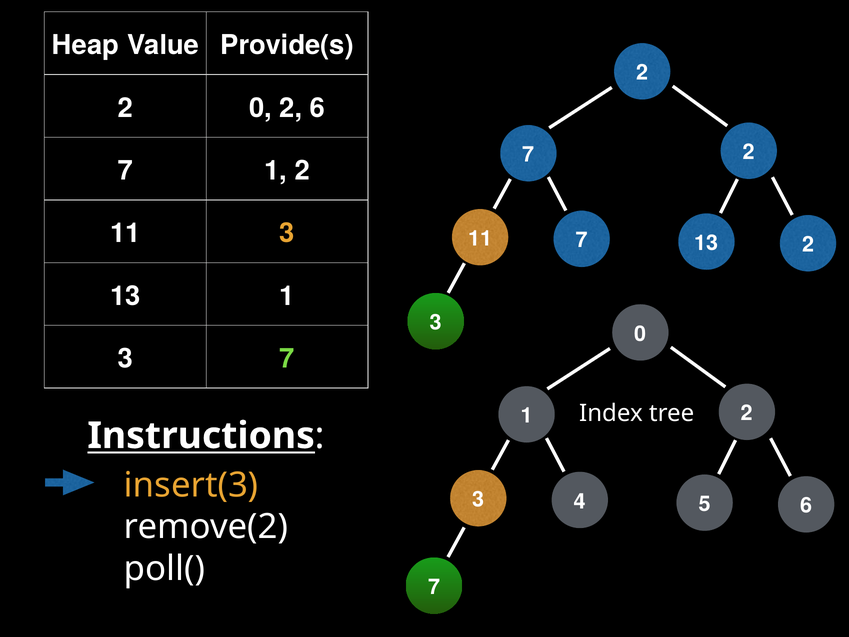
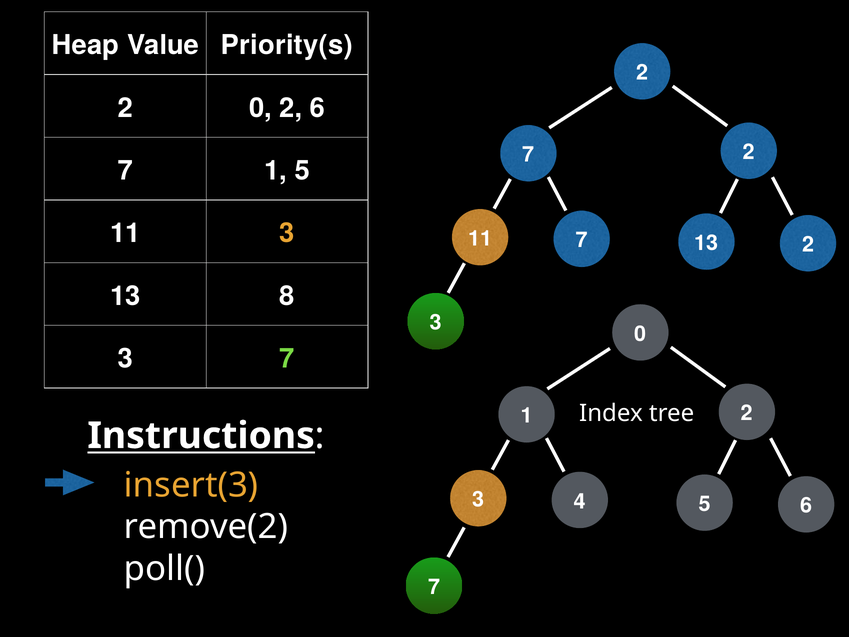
Provide(s: Provide(s -> Priority(s (287, 45)
7 1 2: 2 -> 5 (302, 171)
1: 1 -> 8 (287, 296)
